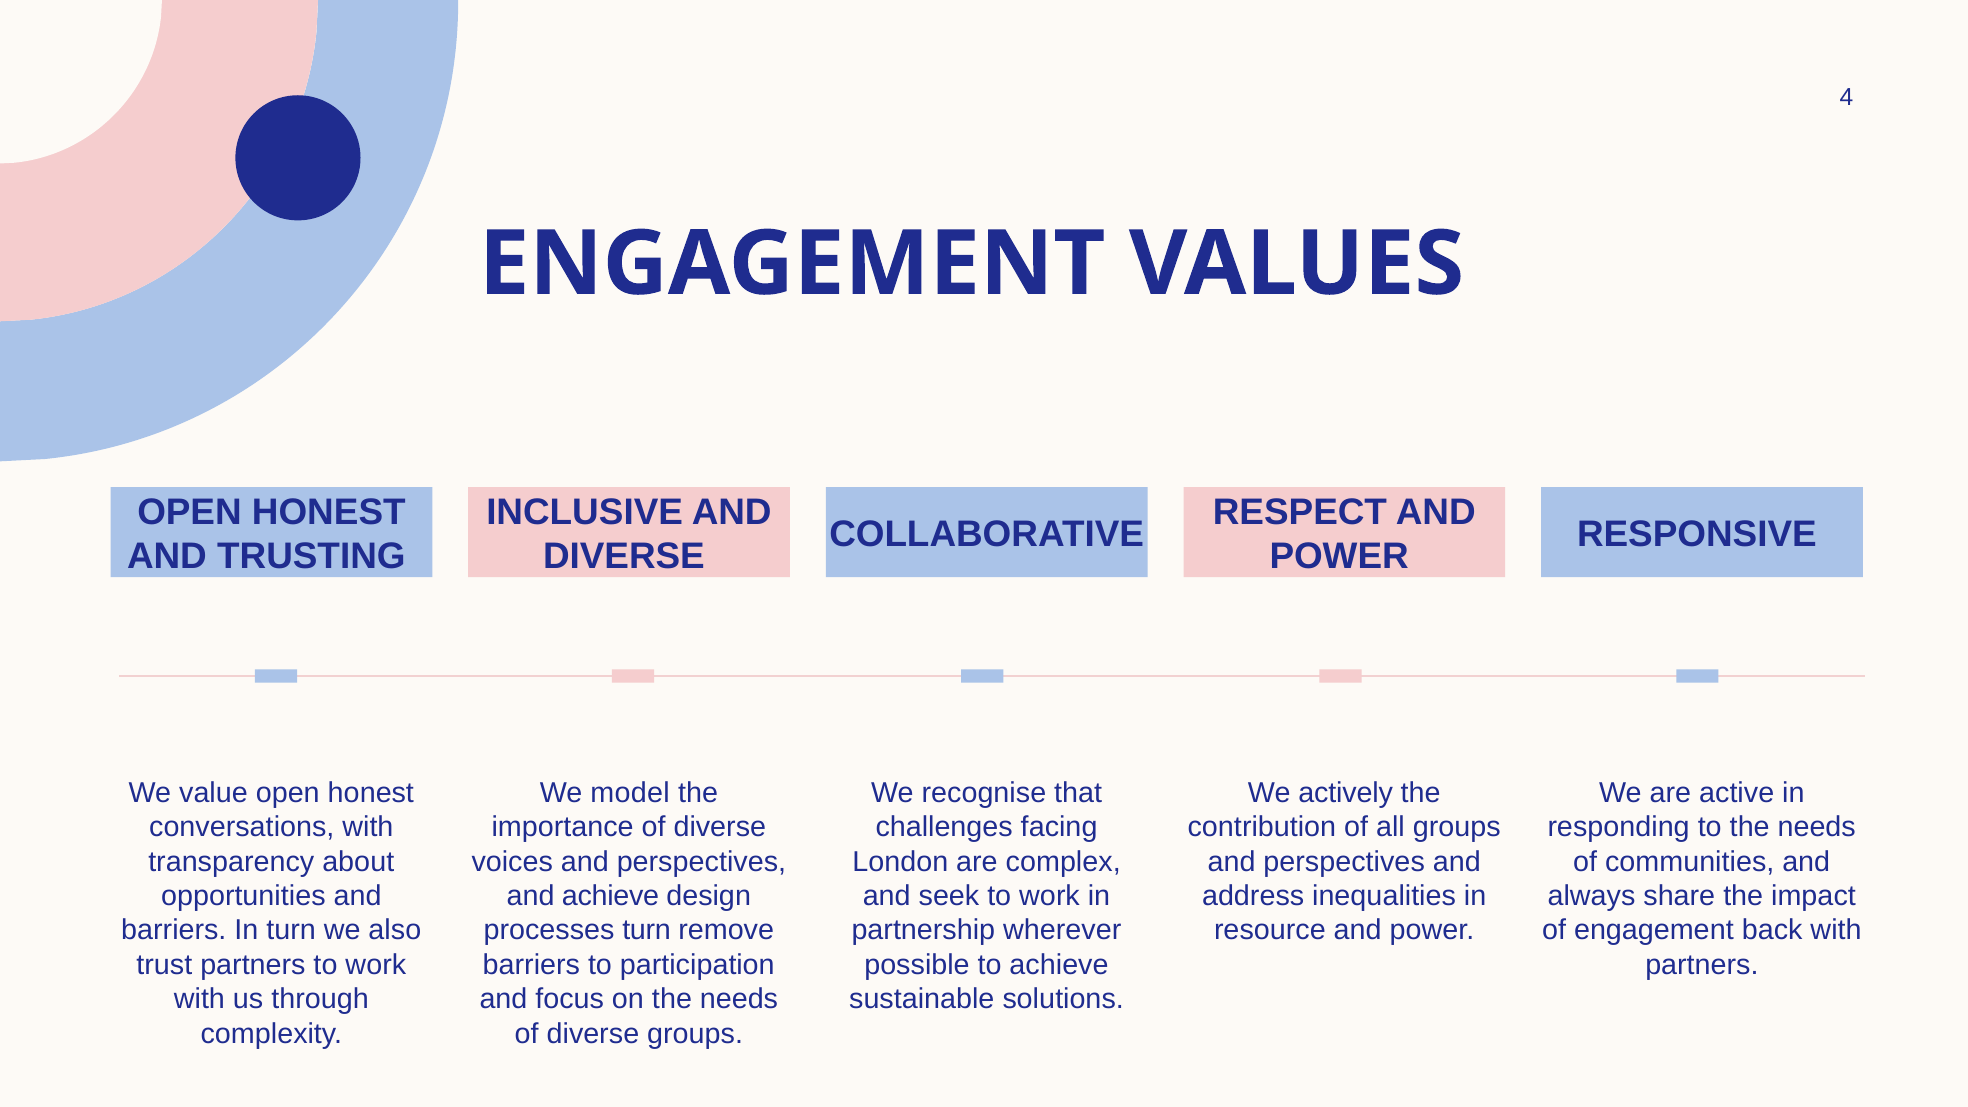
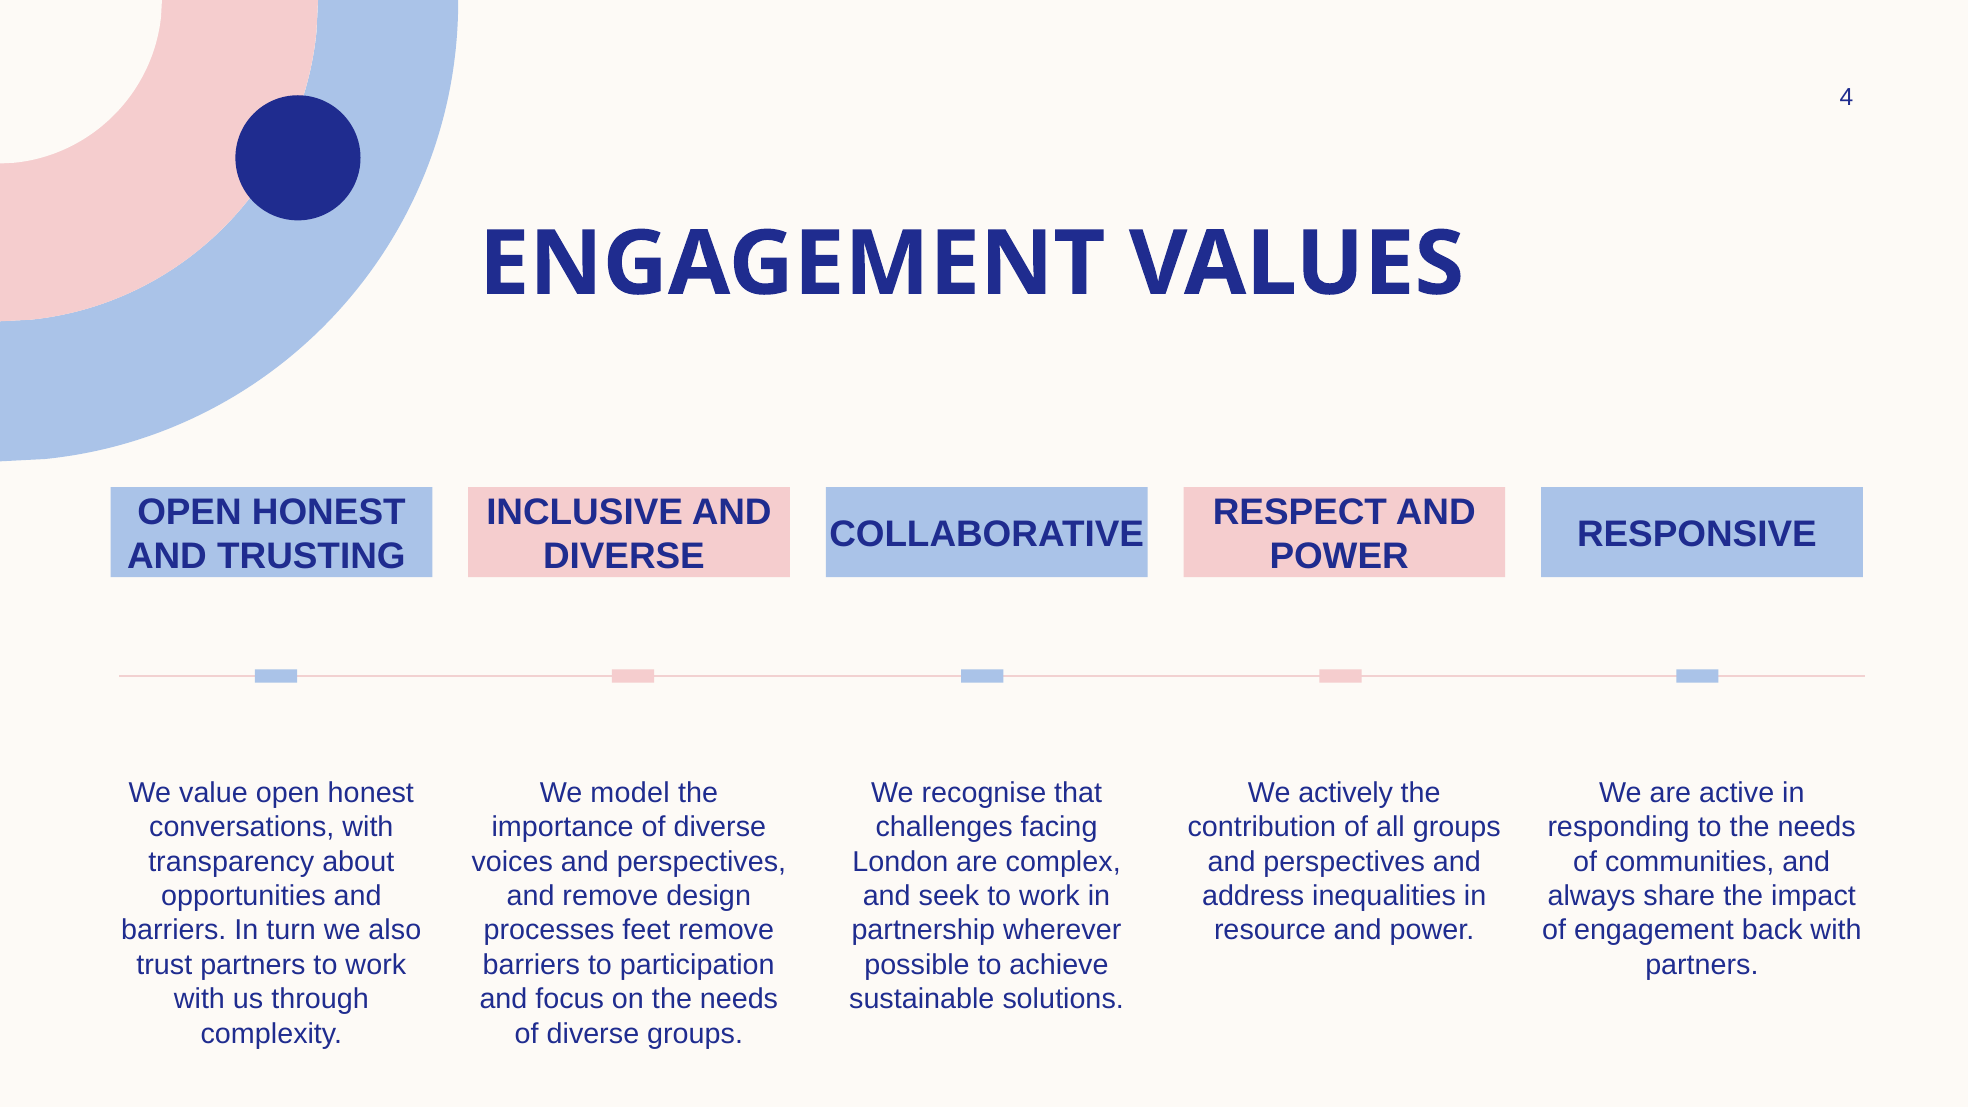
and achieve: achieve -> remove (610, 896)
processes turn: turn -> feet (646, 931)
